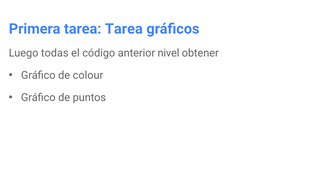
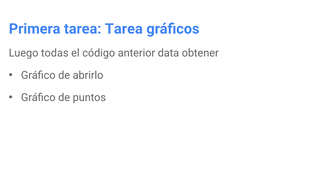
nivel: nivel -> data (168, 53)
colour: colour -> abrirlo (88, 75)
